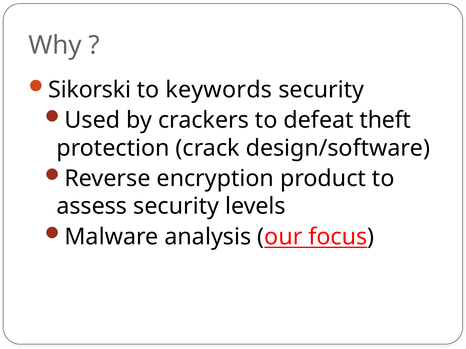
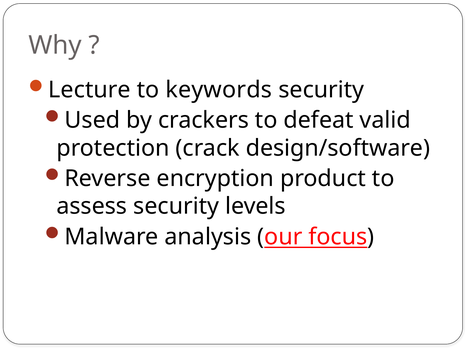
Sikorski: Sikorski -> Lecture (90, 90)
theft: theft -> valid (385, 120)
